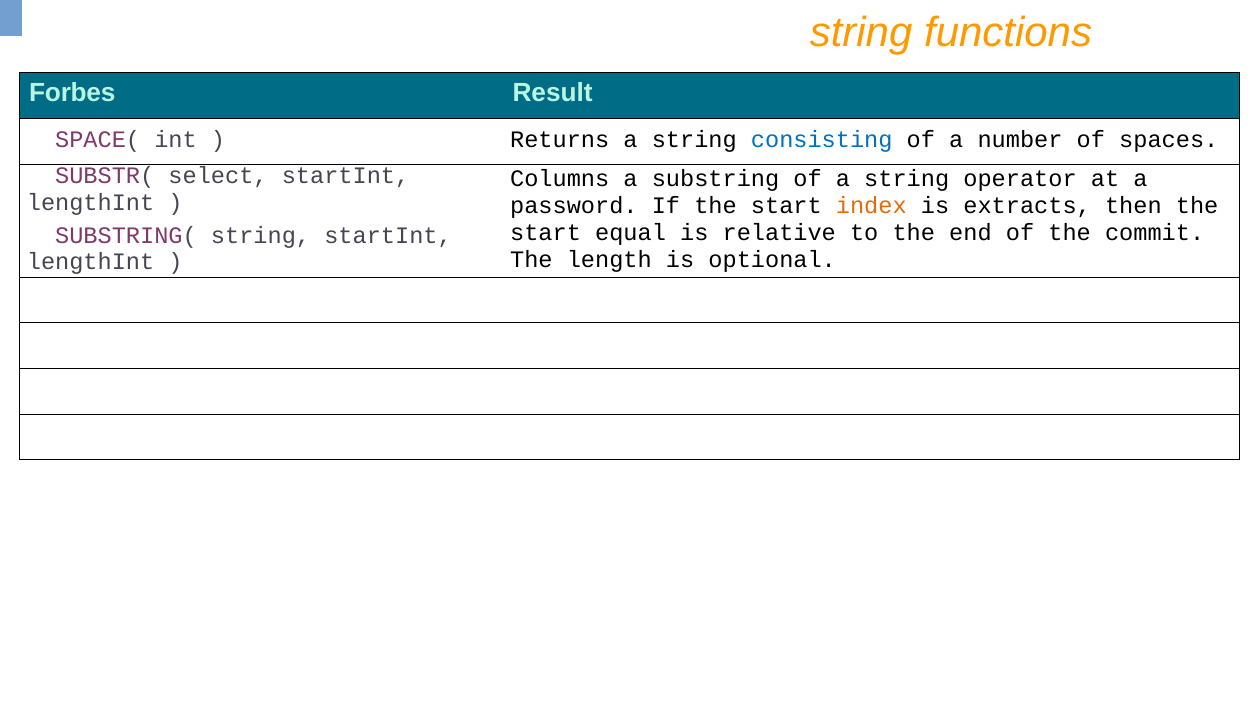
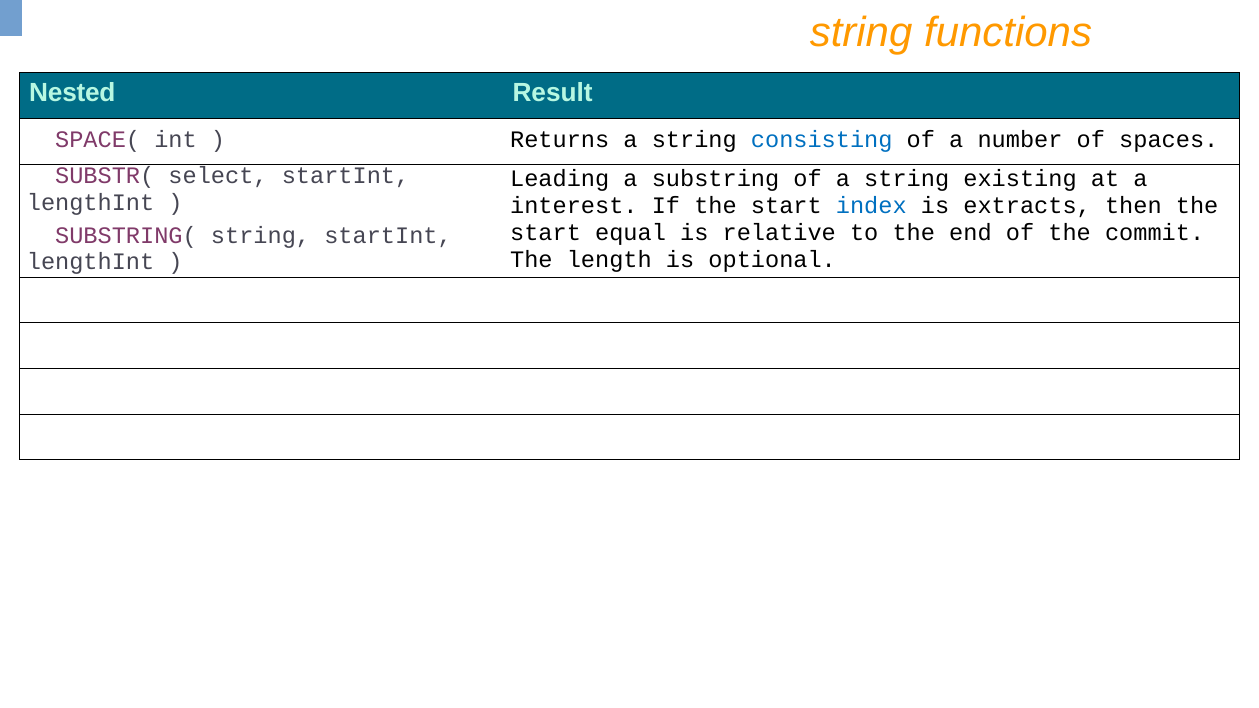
Forbes: Forbes -> Nested (72, 93)
Columns: Columns -> Leading (560, 179)
operator: operator -> existing (1020, 179)
password: password -> interest (574, 206)
index colour: orange -> blue (871, 206)
